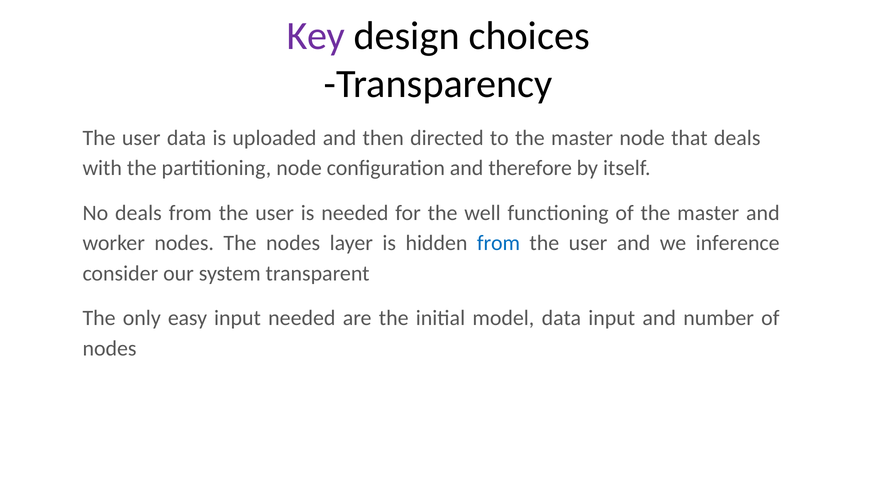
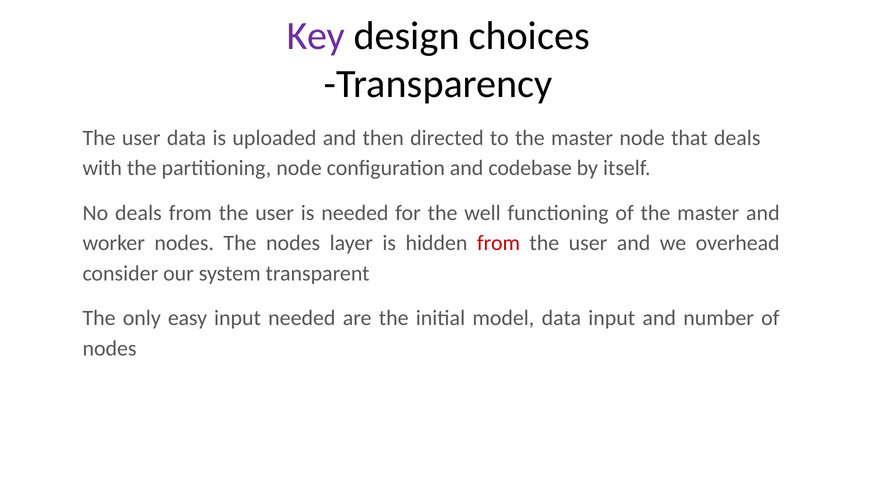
therefore: therefore -> codebase (530, 168)
from colour: blue -> red (498, 243)
inference: inference -> overhead (738, 243)
